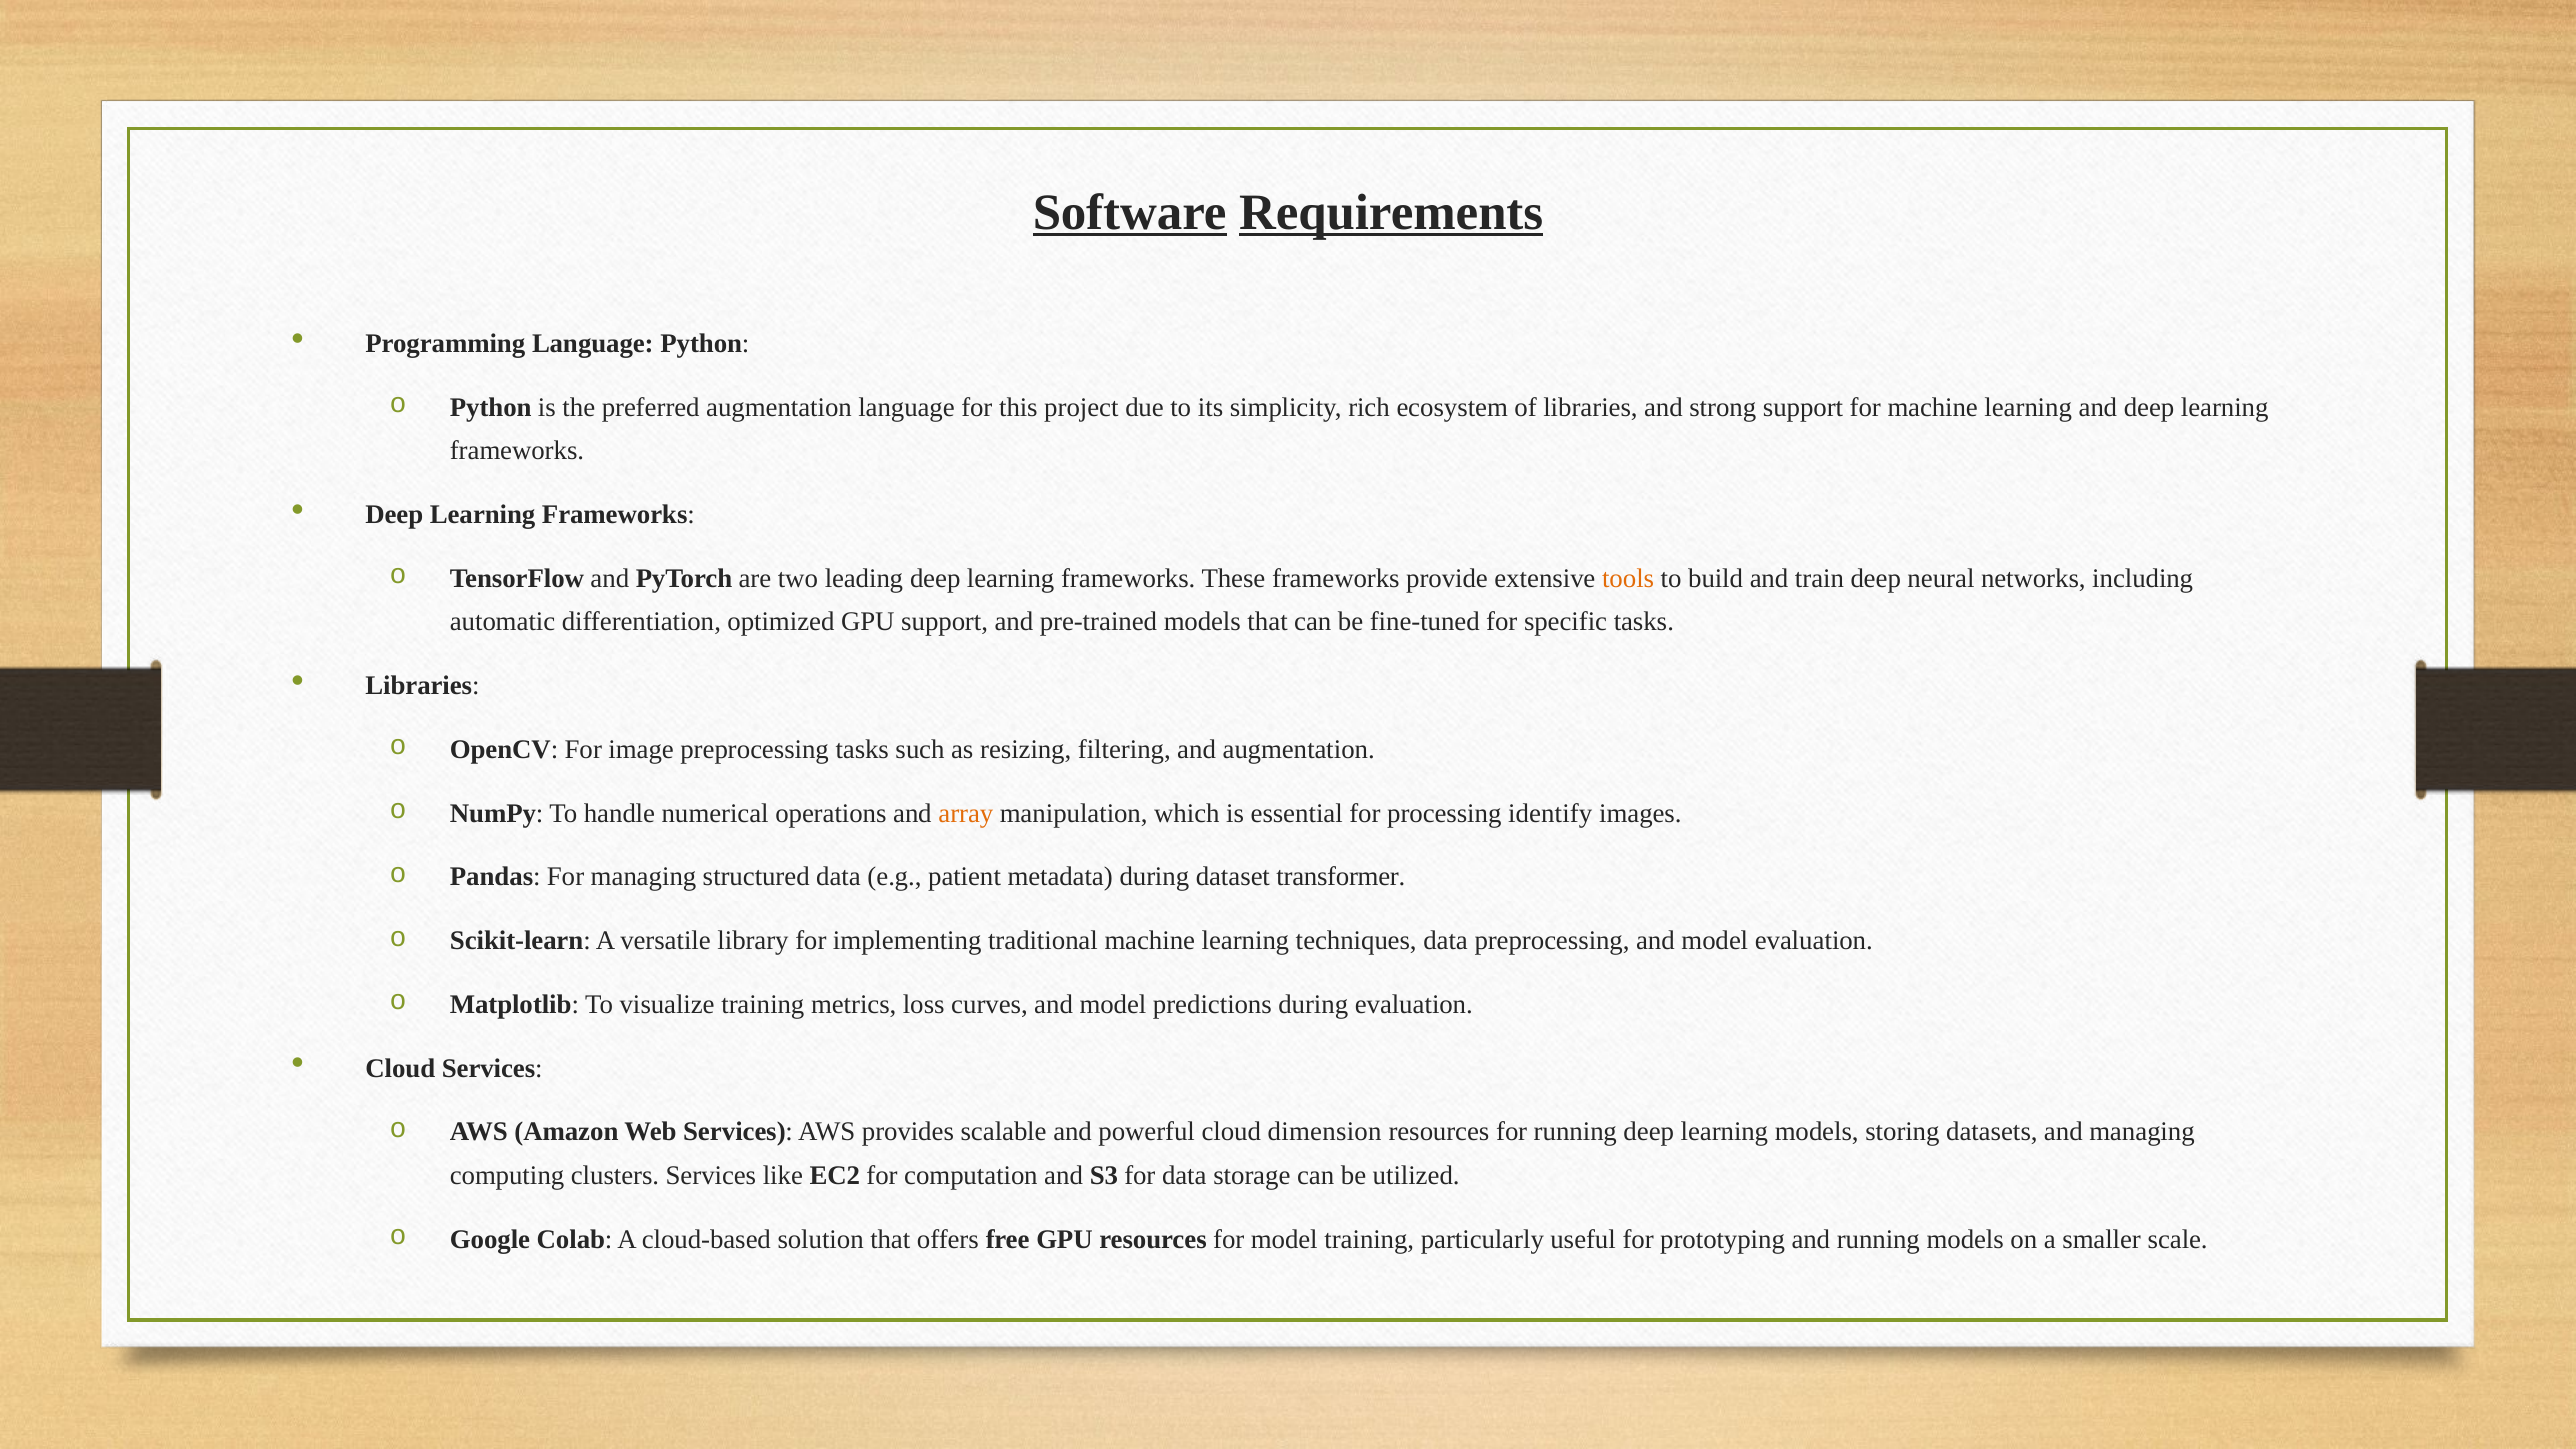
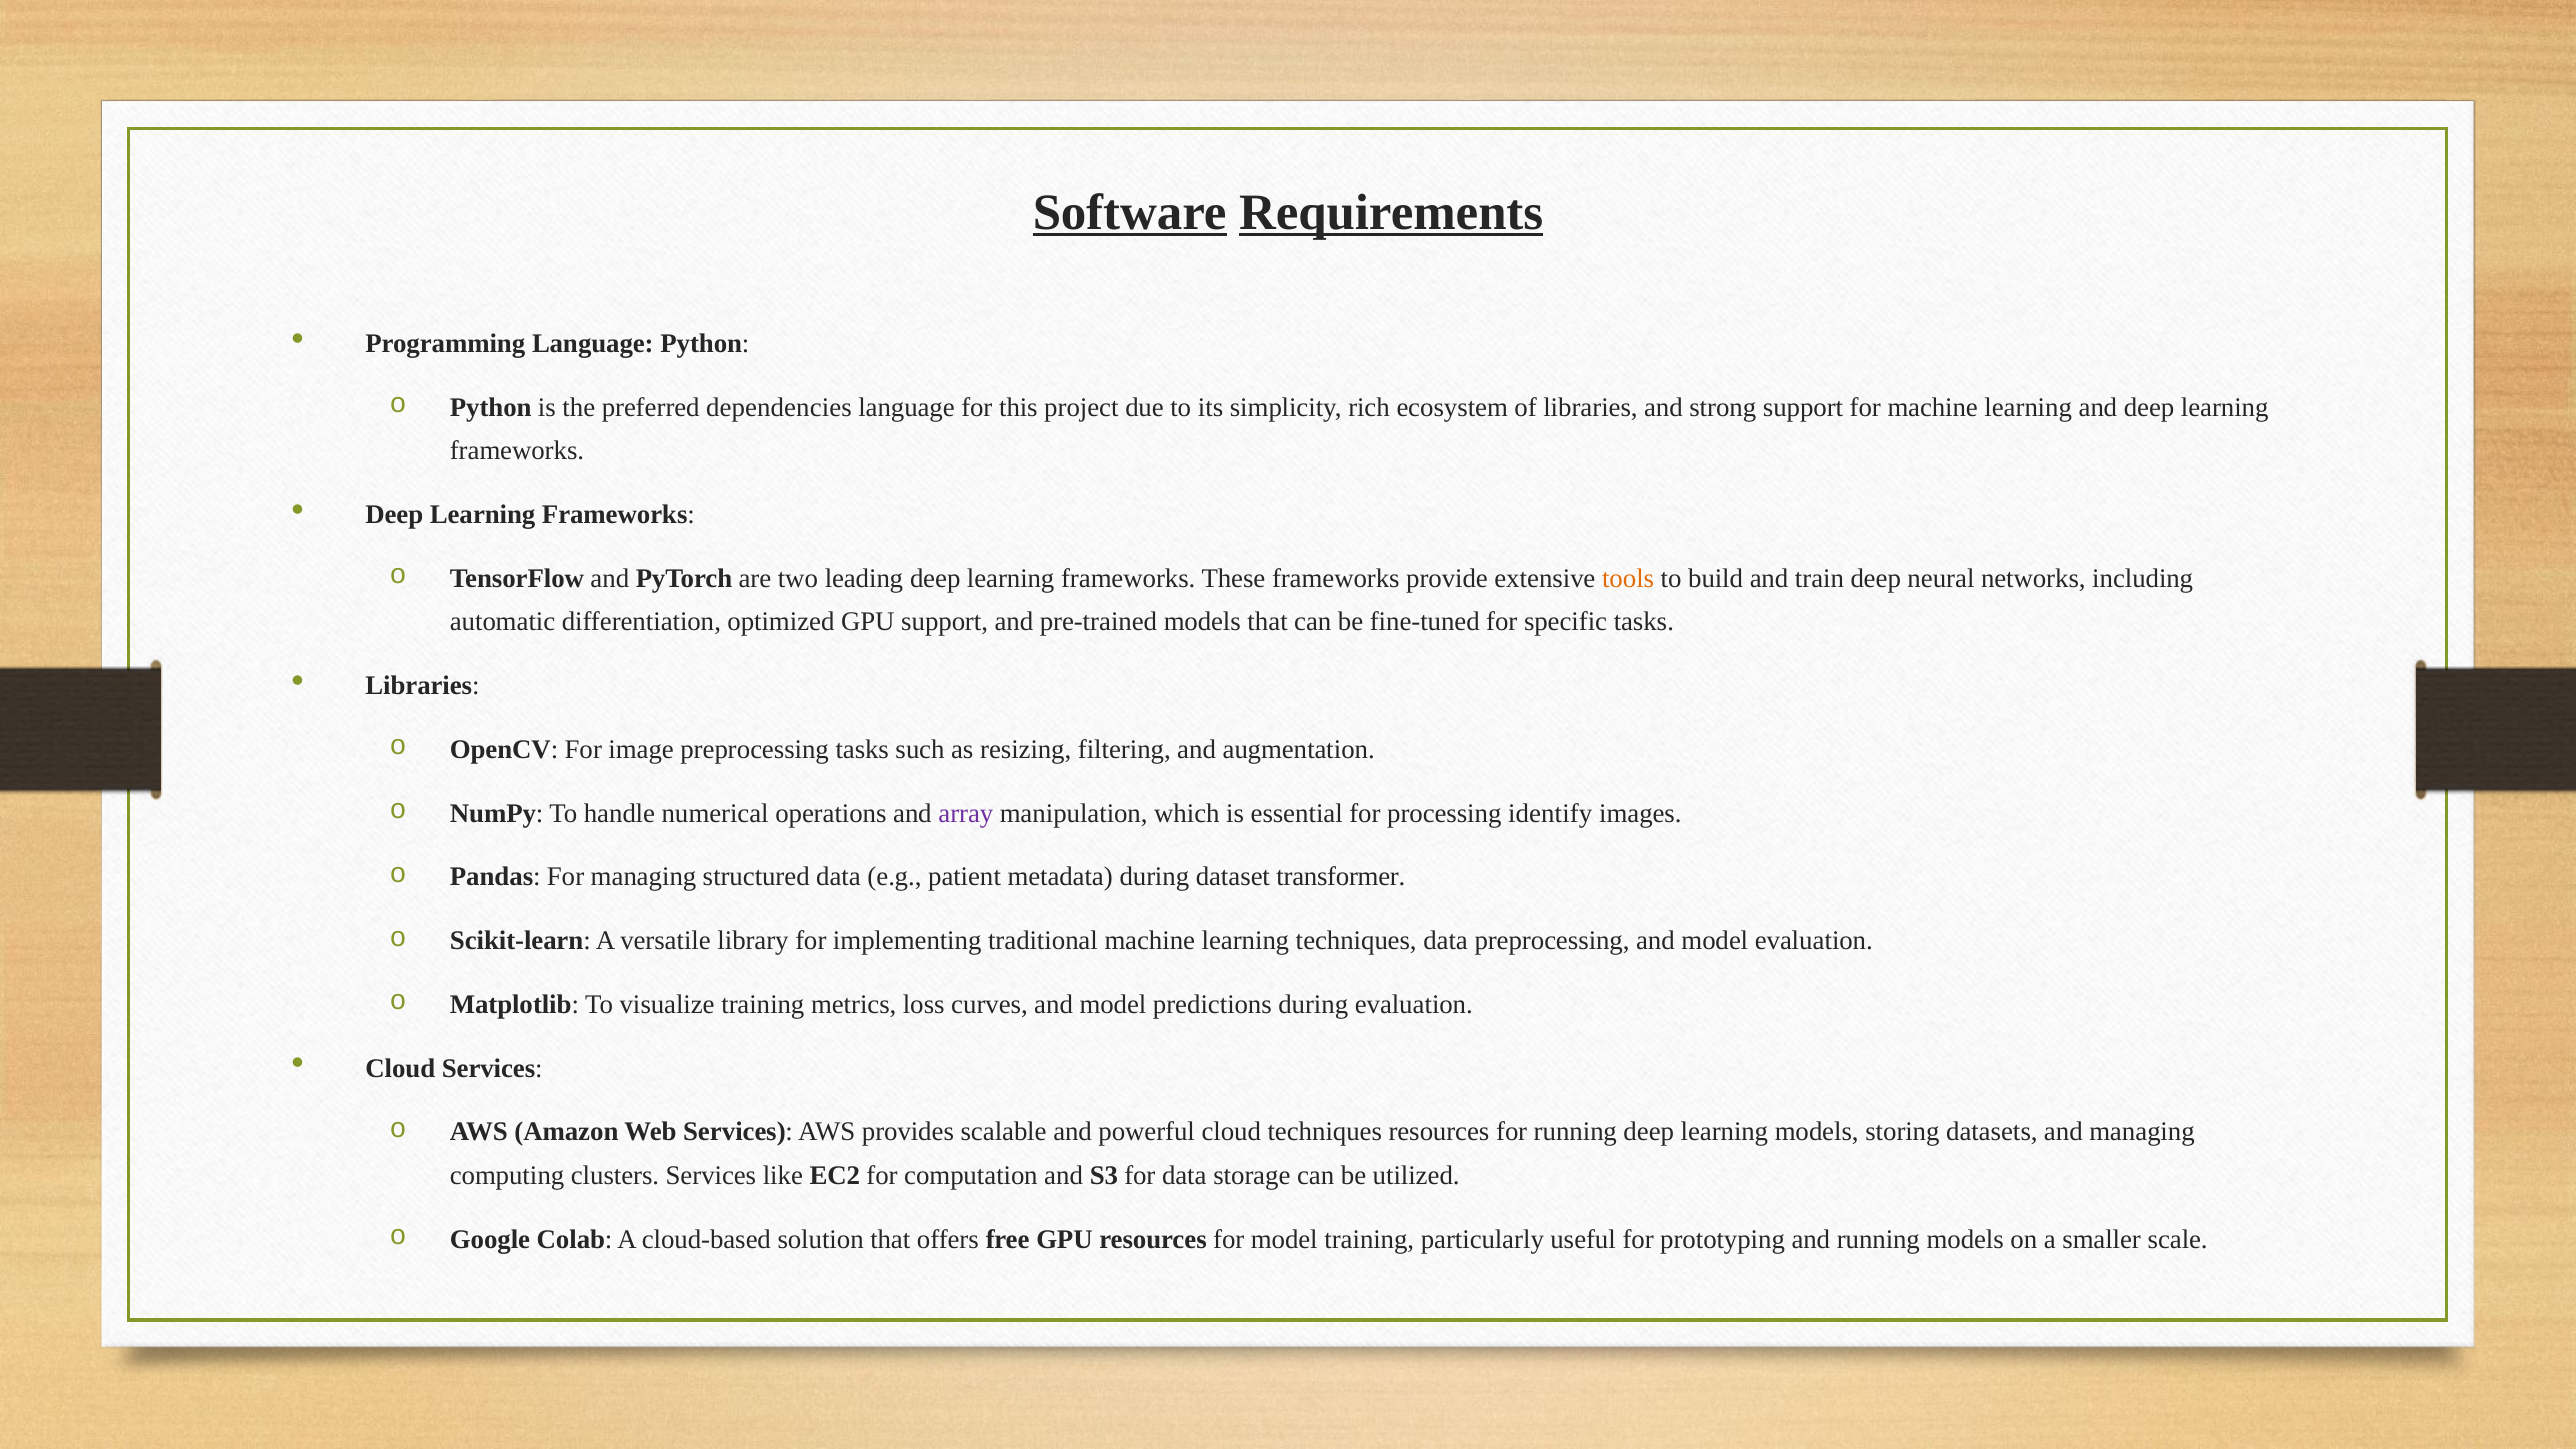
preferred augmentation: augmentation -> dependencies (779, 408)
array colour: orange -> purple (966, 813)
cloud dimension: dimension -> techniques (1325, 1132)
